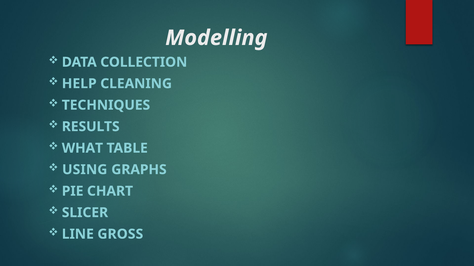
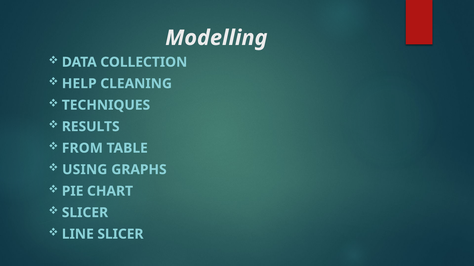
WHAT: WHAT -> FROM (82, 148)
LINE GROSS: GROSS -> SLICER (120, 235)
